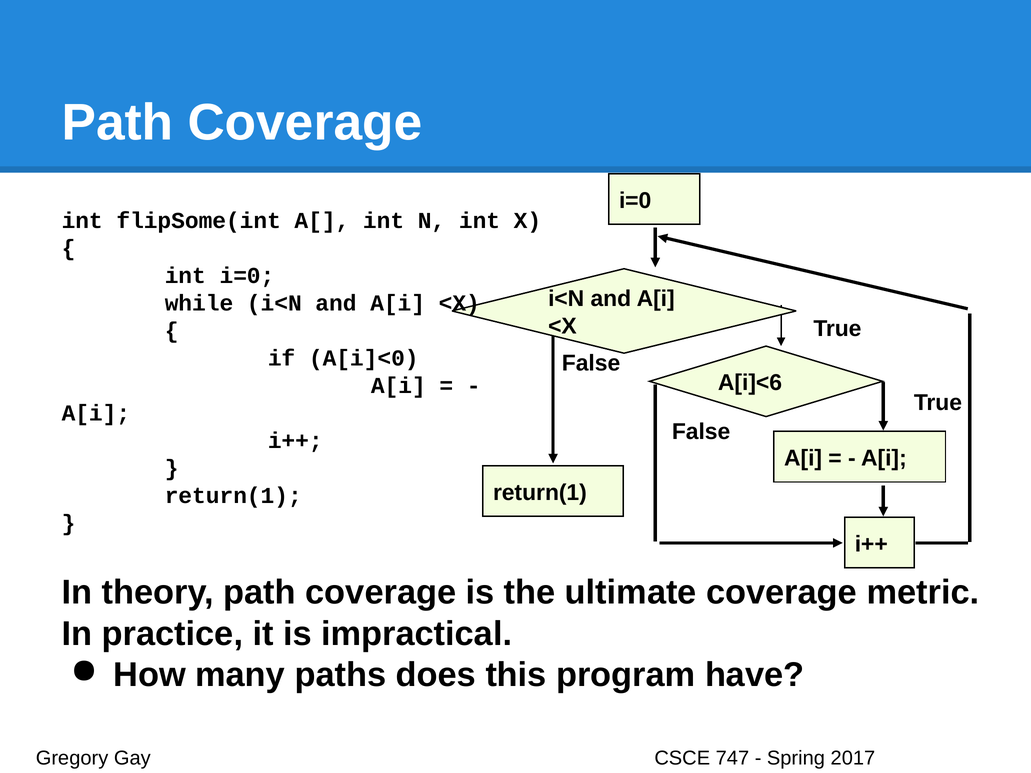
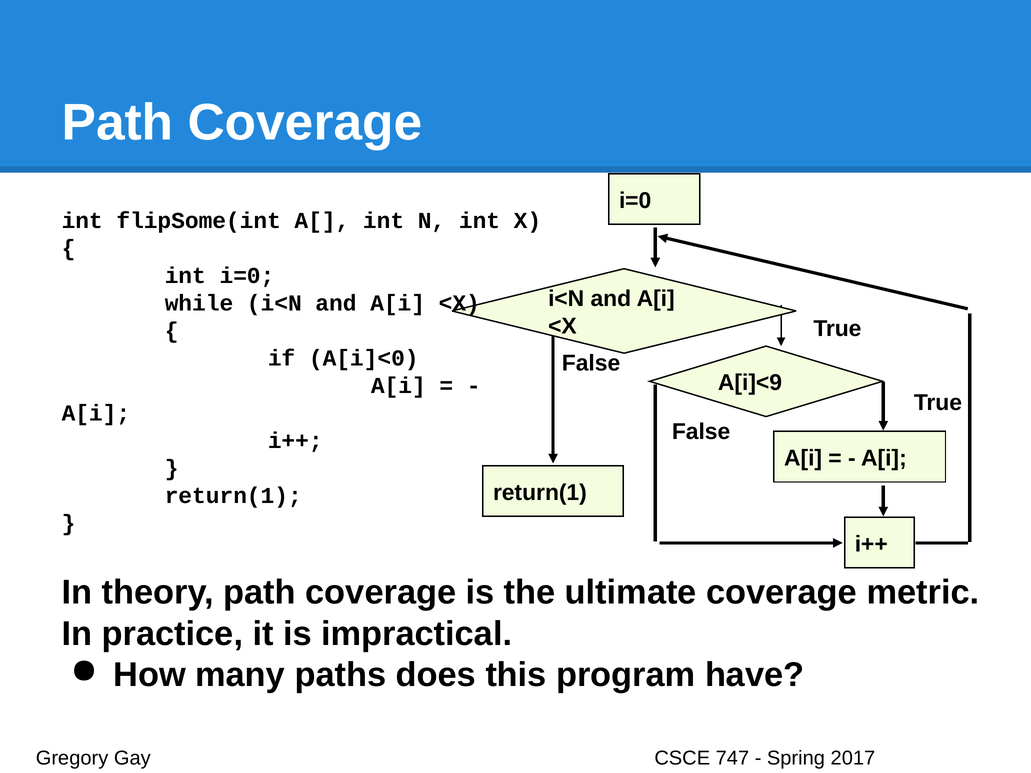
A[i]<6: A[i]<6 -> A[i]<9 (750, 383)
